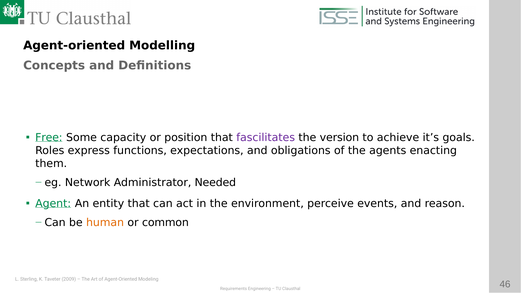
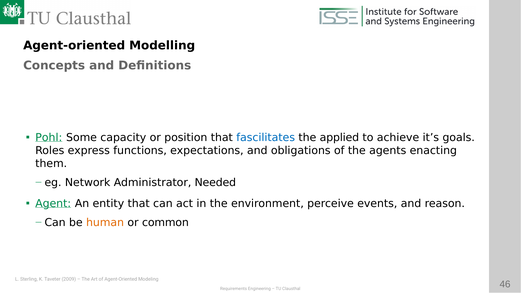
Free: Free -> Pohl (49, 137)
fascilitates colour: purple -> blue (266, 137)
version: version -> applied (339, 137)
